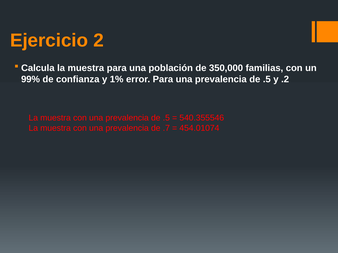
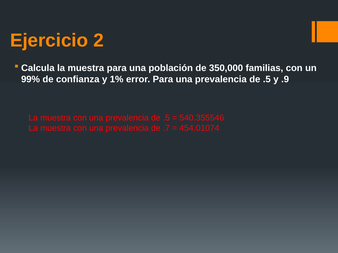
.2: .2 -> .9 (285, 79)
